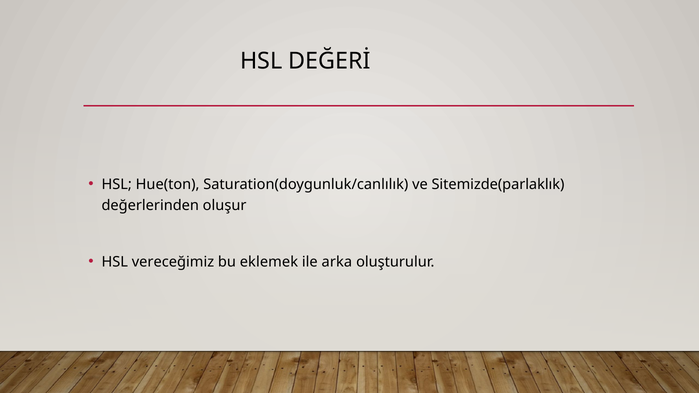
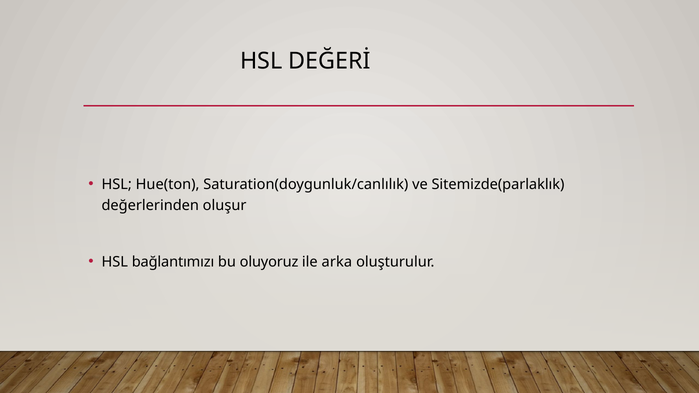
vereceğimiz: vereceğimiz -> bağlantımızı (173, 262)
eklemek: eklemek -> oluyoruz (269, 262)
